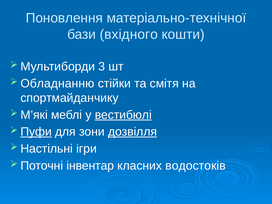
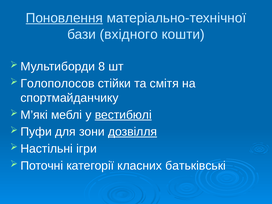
Поновлення underline: none -> present (64, 18)
3: 3 -> 8 (102, 66)
Обладнанню: Обладнанню -> Голополосов (57, 83)
Пуфи underline: present -> none (36, 132)
інвентар: інвентар -> категорії (90, 166)
водостоків: водостоків -> батьківські (196, 166)
